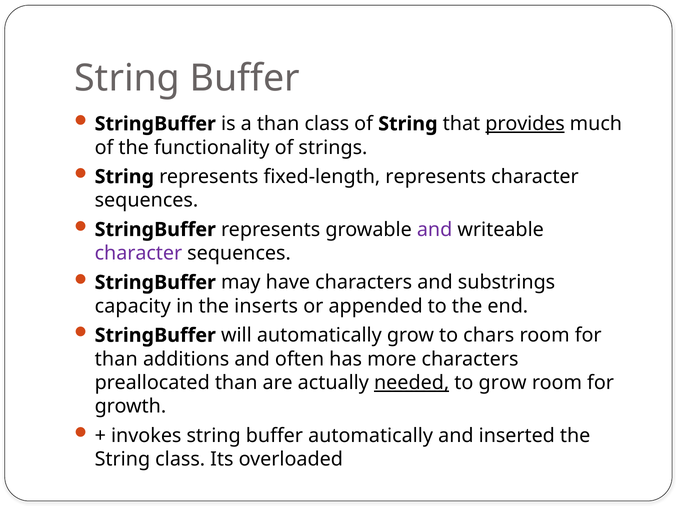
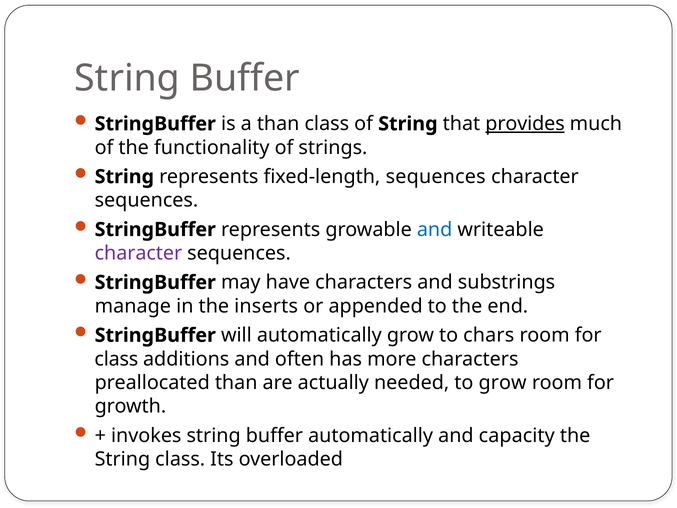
fixed-length represents: represents -> sequences (436, 177)
and colour: purple -> blue (435, 229)
capacity: capacity -> manage (133, 306)
than: than -> class (116, 359)
needed underline: present -> none (412, 383)
inserted: inserted -> capacity (517, 435)
